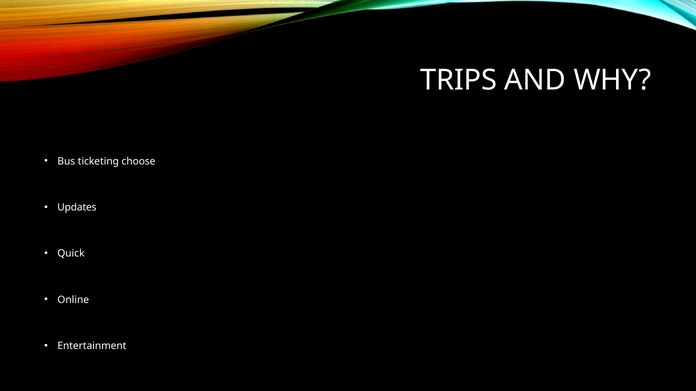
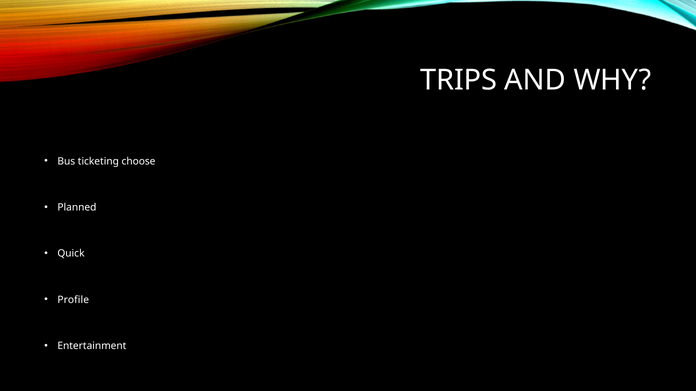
Updates: Updates -> Planned (77, 208)
Online: Online -> Profile (73, 300)
